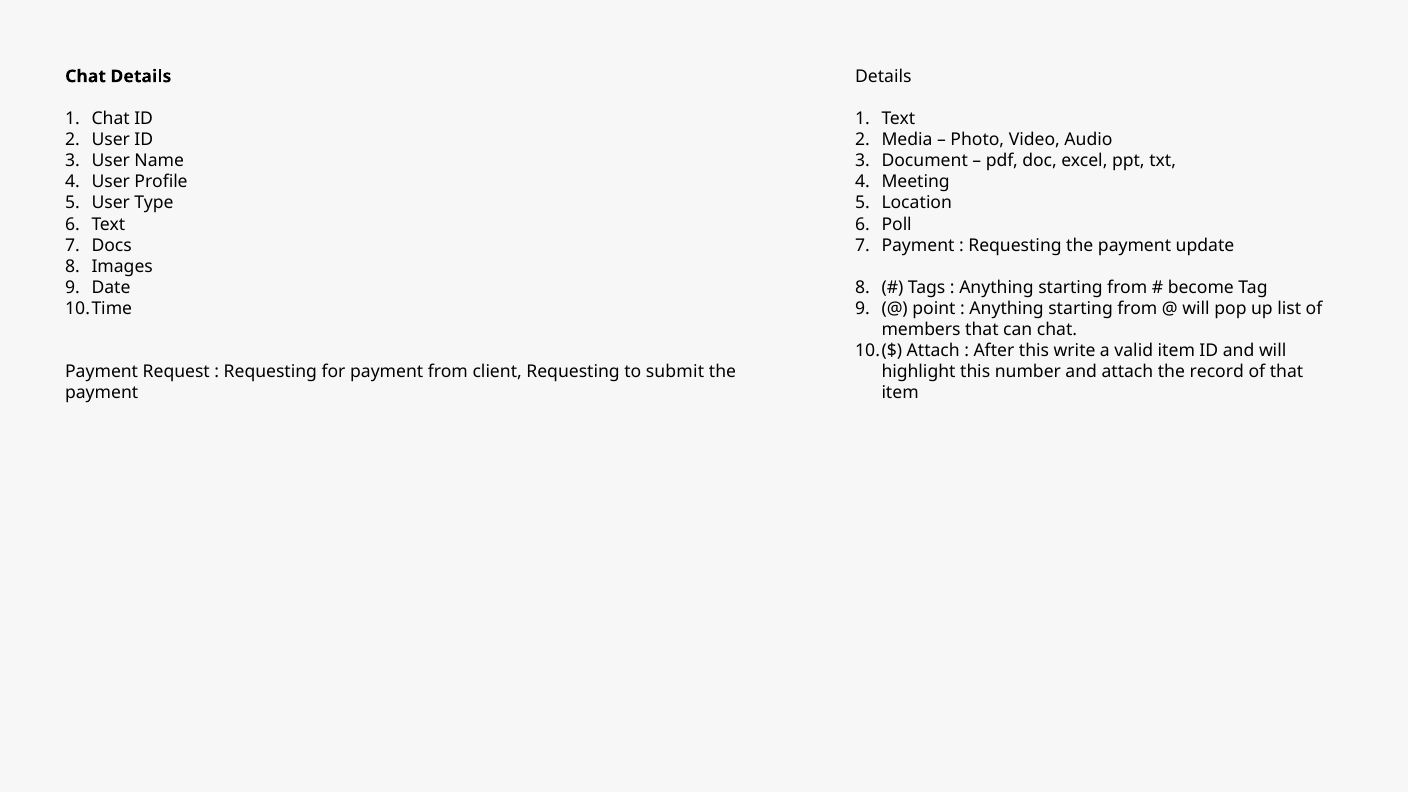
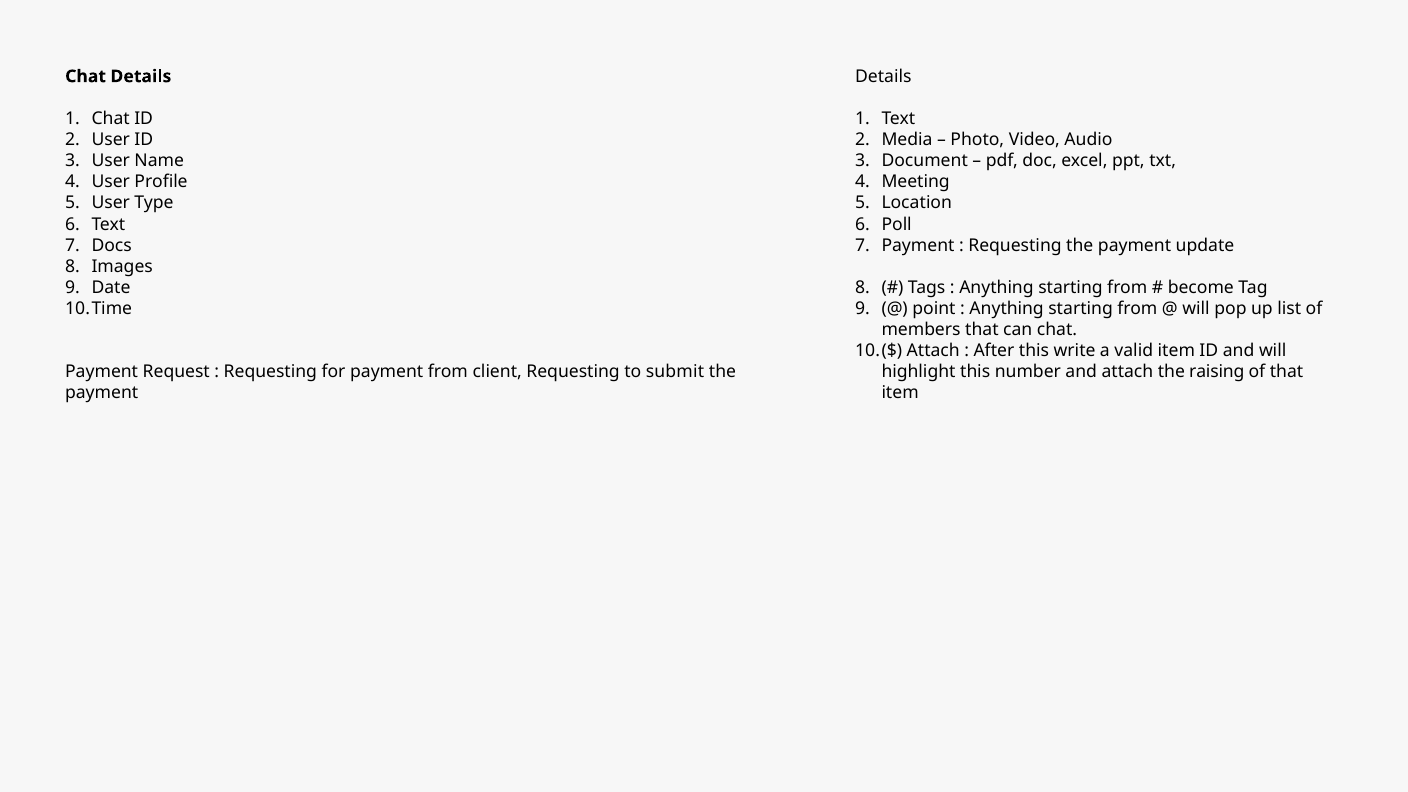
record: record -> raising (1217, 372)
